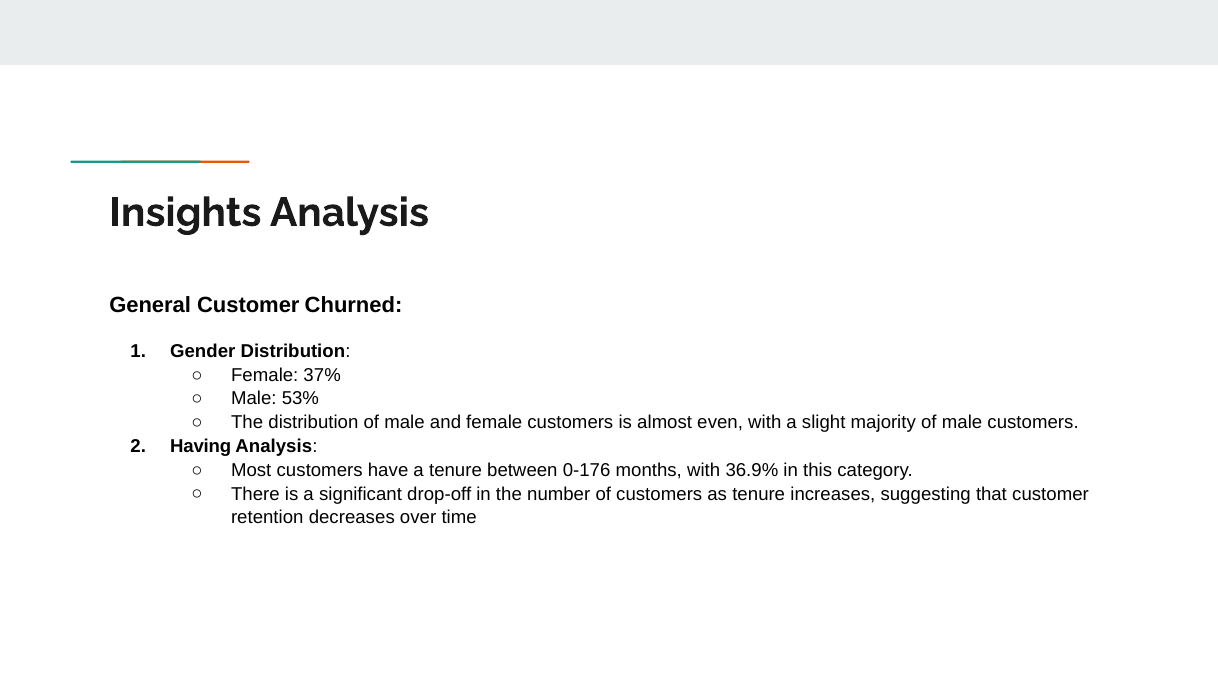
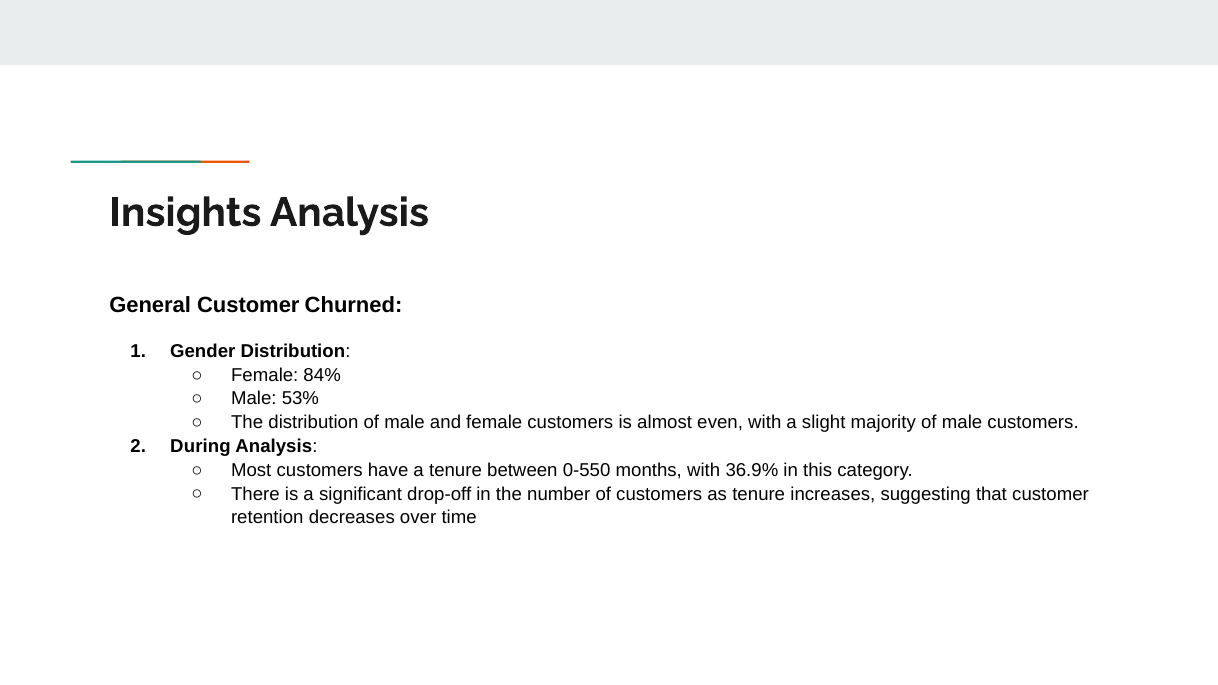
37%: 37% -> 84% (322, 375)
Having: Having -> During (200, 446)
0-176: 0-176 -> 0-550 (587, 470)
